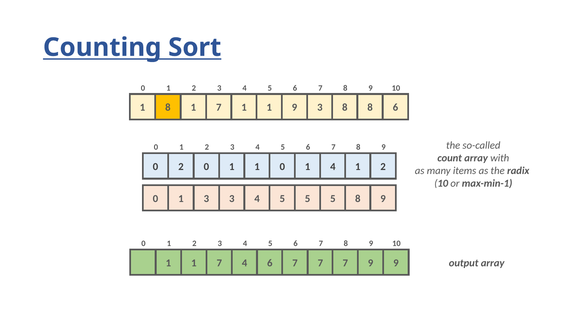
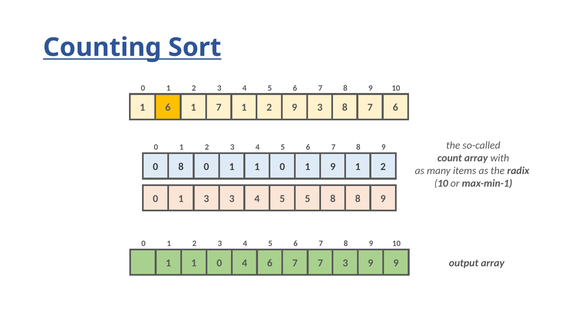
1 8: 8 -> 6 (168, 108)
7 1 1: 1 -> 2 (269, 108)
8 8: 8 -> 7 (370, 108)
0 2: 2 -> 8 (181, 167)
1 4: 4 -> 9 (333, 167)
5 5 5: 5 -> 8 (333, 199)
1 1 1 7: 7 -> 0 (219, 263)
7 7 7: 7 -> 3 (345, 263)
